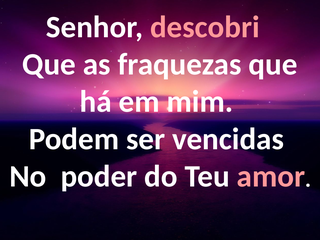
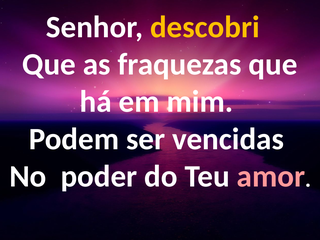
descobri colour: pink -> yellow (205, 27)
